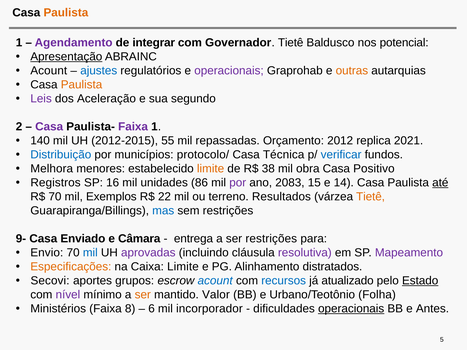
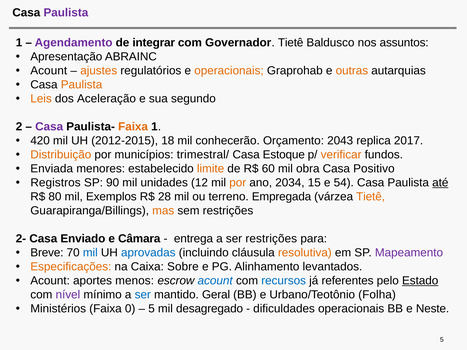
Paulista colour: orange -> purple (66, 13)
potencial: potencial -> assuntos (404, 43)
Apresentação underline: present -> none (66, 57)
ajustes colour: blue -> orange (99, 71)
operacionais colour: purple -> orange (229, 71)
Leis colour: purple -> orange (41, 99)
Faixa colour: purple -> orange (133, 127)
140: 140 -> 420 (40, 141)
55: 55 -> 18 (168, 141)
repassadas: repassadas -> conhecerão (228, 141)
2012: 2012 -> 2043 (340, 141)
2021: 2021 -> 2017 (409, 141)
Distribuição colour: blue -> orange (61, 155)
protocolo/: protocolo/ -> trimestral/ (203, 155)
Técnica: Técnica -> Estoque (284, 155)
verificar colour: blue -> orange (341, 155)
Melhora: Melhora -> Enviada (52, 169)
38: 38 -> 60 (268, 169)
16: 16 -> 90 (113, 183)
86: 86 -> 12 (200, 183)
por colour: purple -> orange (238, 183)
2083: 2083 -> 2034 (290, 183)
14: 14 -> 54 (344, 183)
R$ 70: 70 -> 80 (55, 197)
22: 22 -> 28 (164, 197)
Resultados: Resultados -> Empregada (282, 197)
mas colour: blue -> orange (163, 211)
9-: 9- -> 2- (21, 239)
Envio: Envio -> Breve (47, 253)
aprovadas colour: purple -> blue (148, 253)
resolutiva colour: purple -> orange (305, 253)
Caixa Limite: Limite -> Sobre (183, 267)
distratados: distratados -> levantados (332, 267)
Secovi: Secovi -> Acount (50, 281)
grupos: grupos -> menos (135, 281)
atualizado: atualizado -> referentes (348, 281)
ser colour: orange -> blue (143, 295)
Valor: Valor -> Geral (216, 295)
8: 8 -> 0 (130, 309)
6: 6 -> 5 (152, 309)
incorporador: incorporador -> desagregado (210, 309)
operacionais underline: present -> none (351, 309)
Antes: Antes -> Neste (433, 309)
